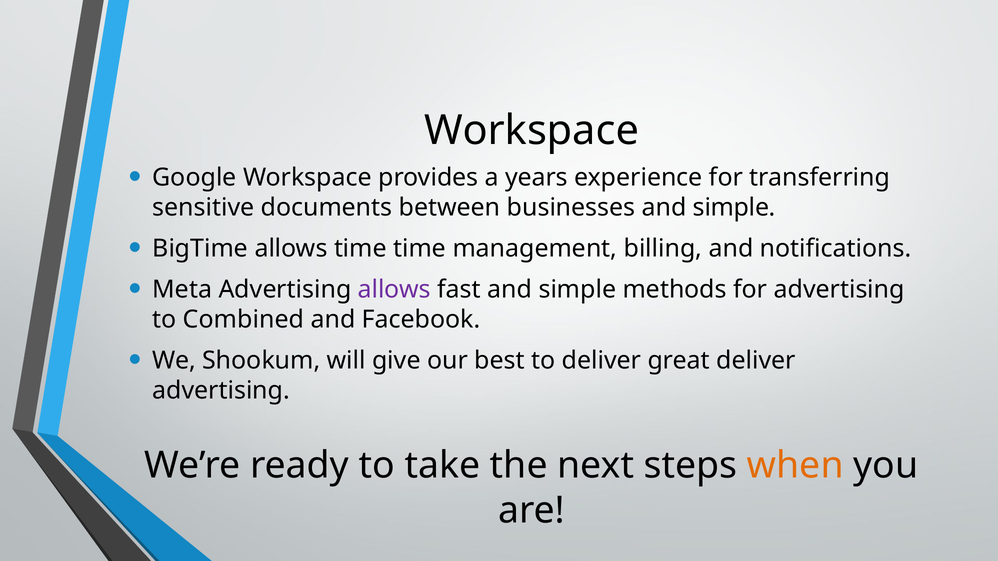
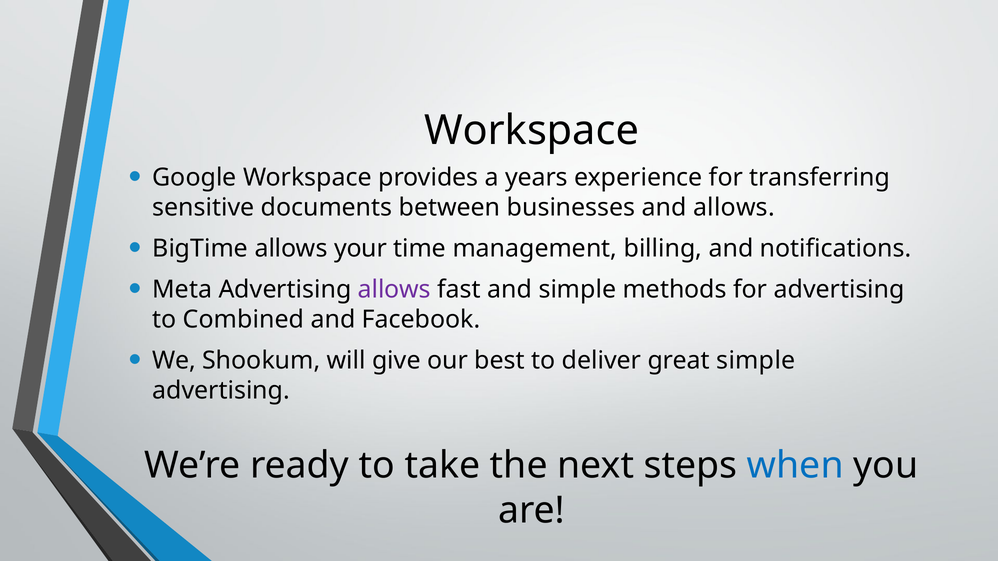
businesses and simple: simple -> allows (734, 208)
allows time: time -> your (360, 249)
great deliver: deliver -> simple (756, 361)
when colour: orange -> blue (795, 466)
